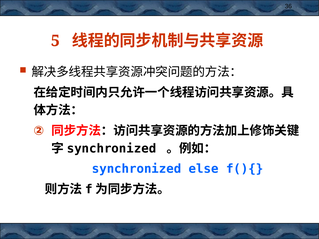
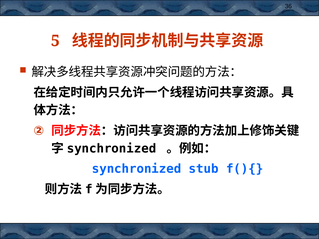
else: else -> stub (204, 169)
